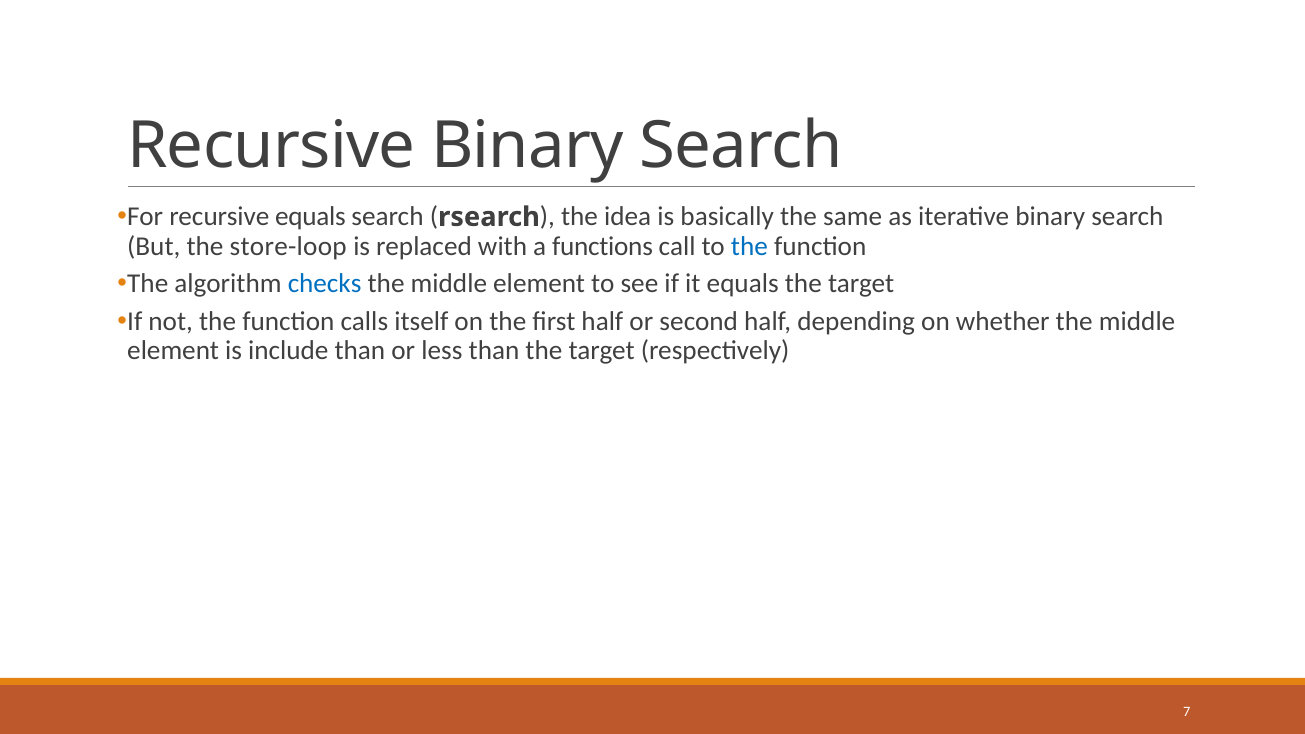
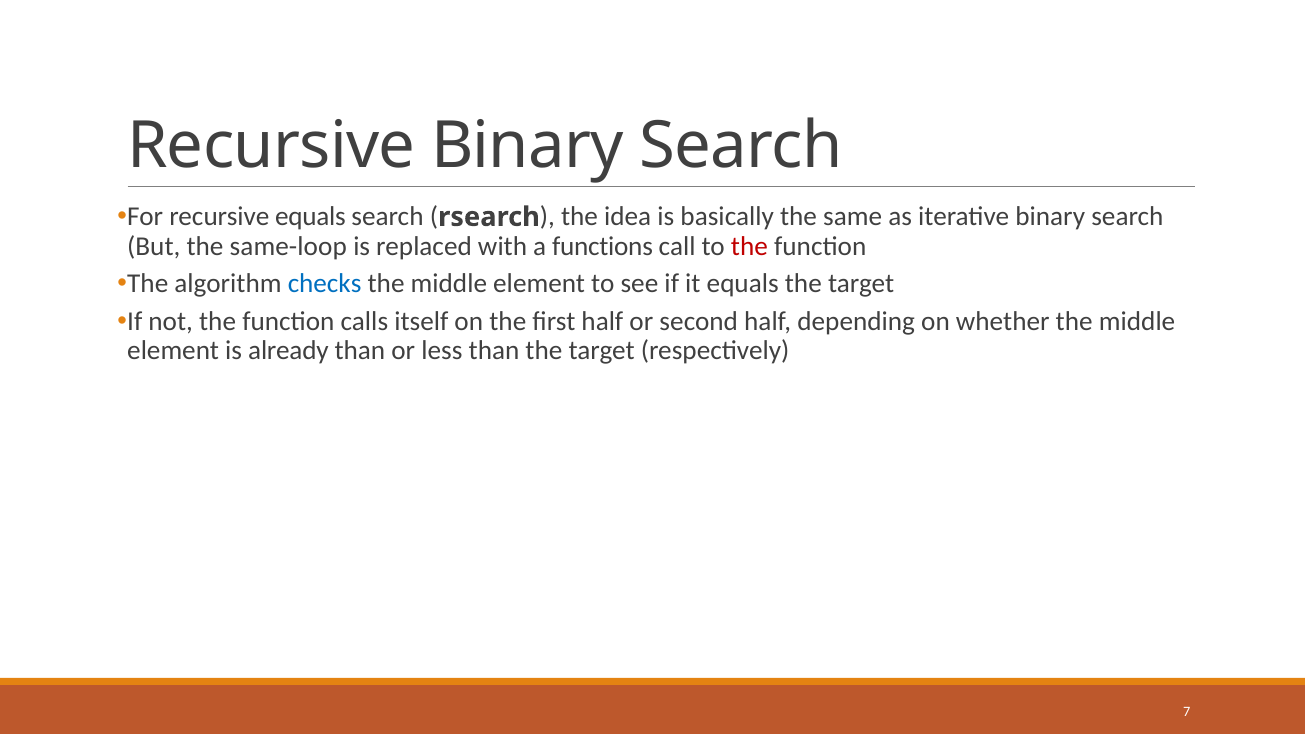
store-loop: store-loop -> same-loop (288, 246)
the colour: blue -> red (749, 246)
include: include -> already (288, 351)
